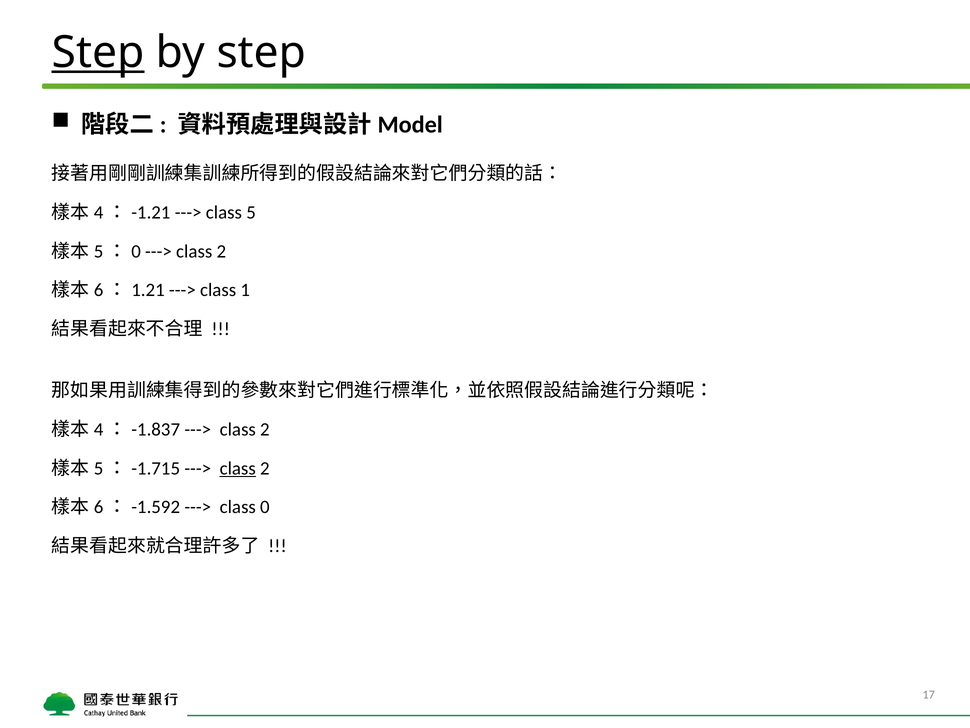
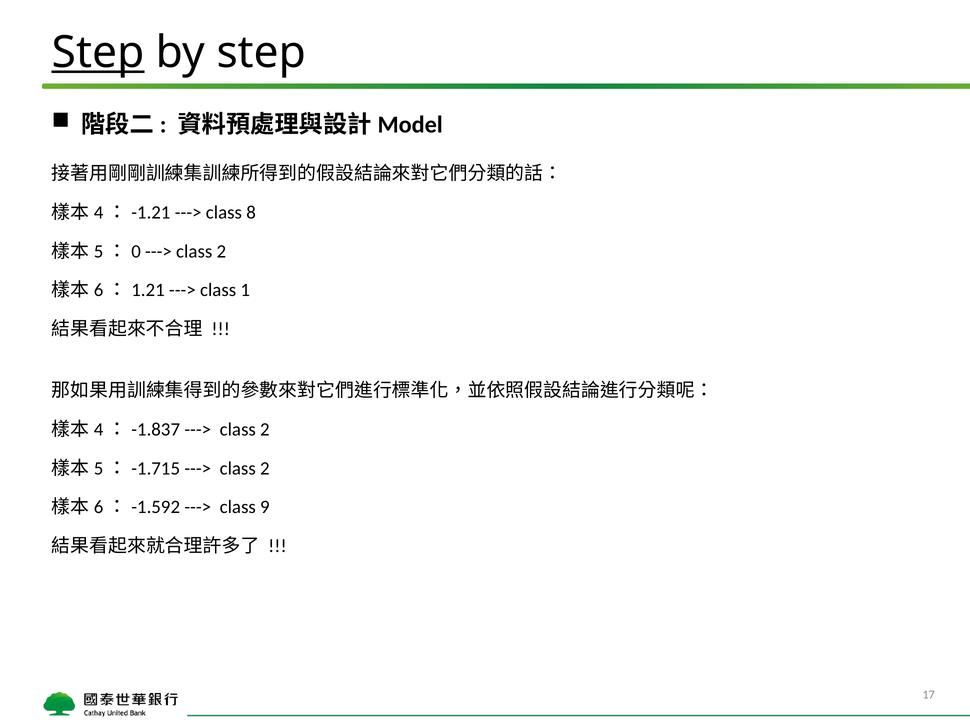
5: 5 -> 8 (251, 212)
class underline: present -> none (238, 468)
0: 0 -> 9 (265, 507)
